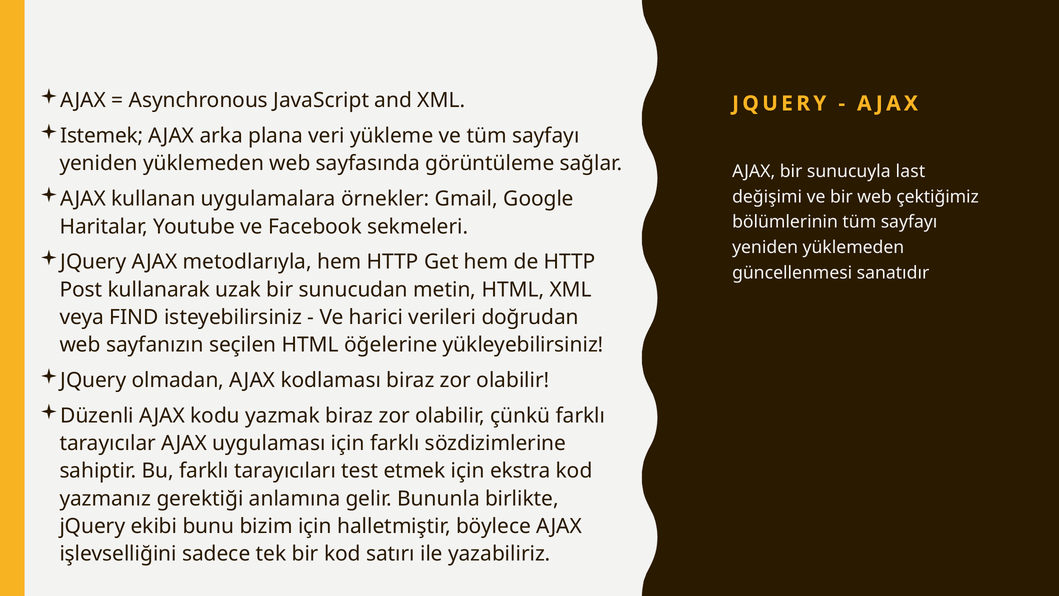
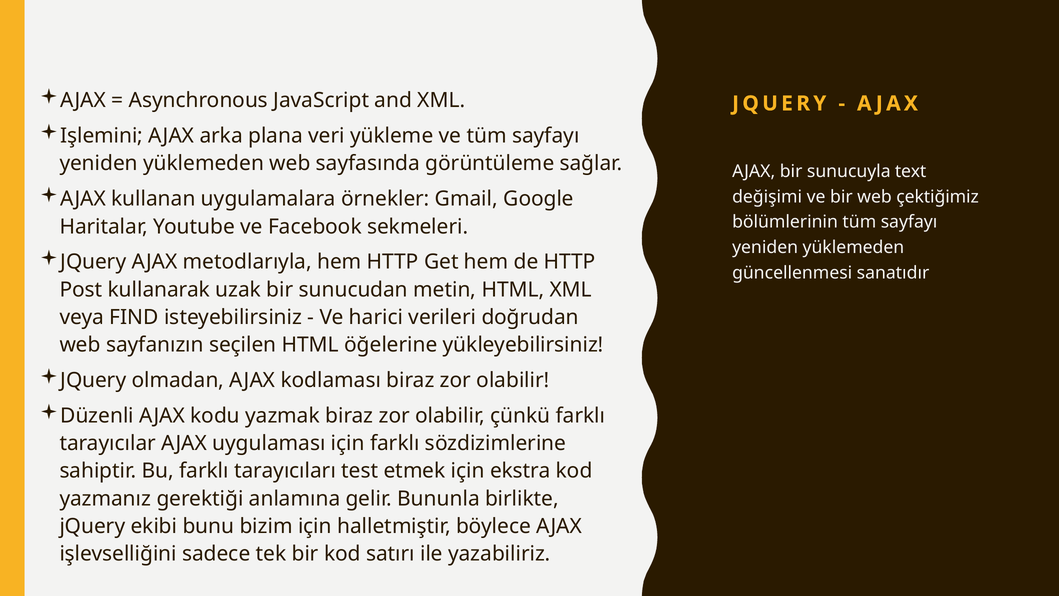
Istemek: Istemek -> Işlemini (102, 136)
last: last -> text (911, 171)
